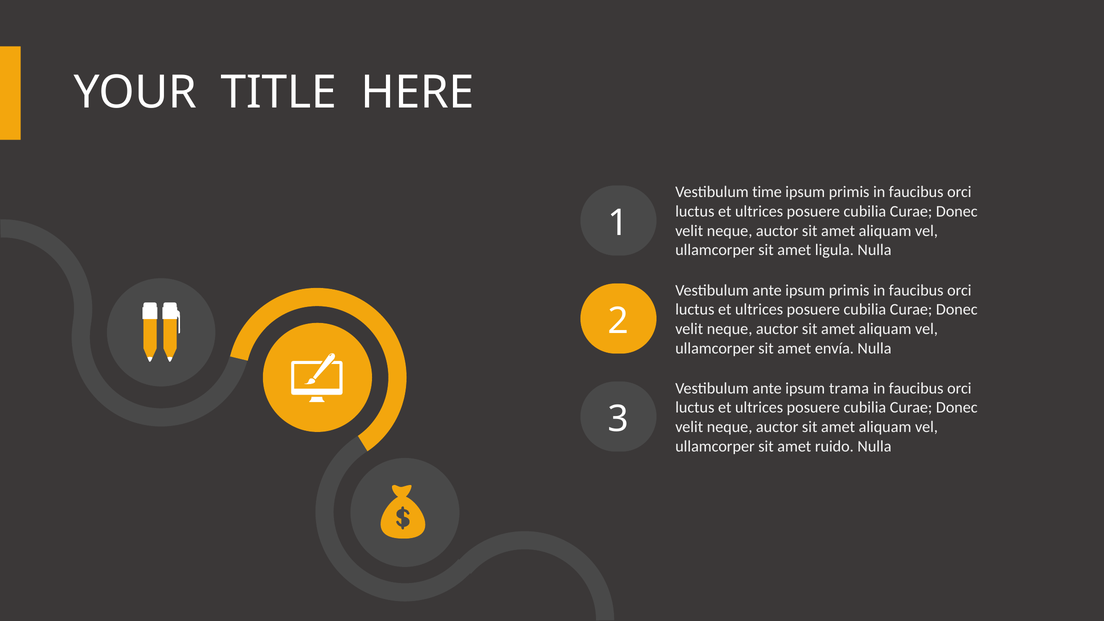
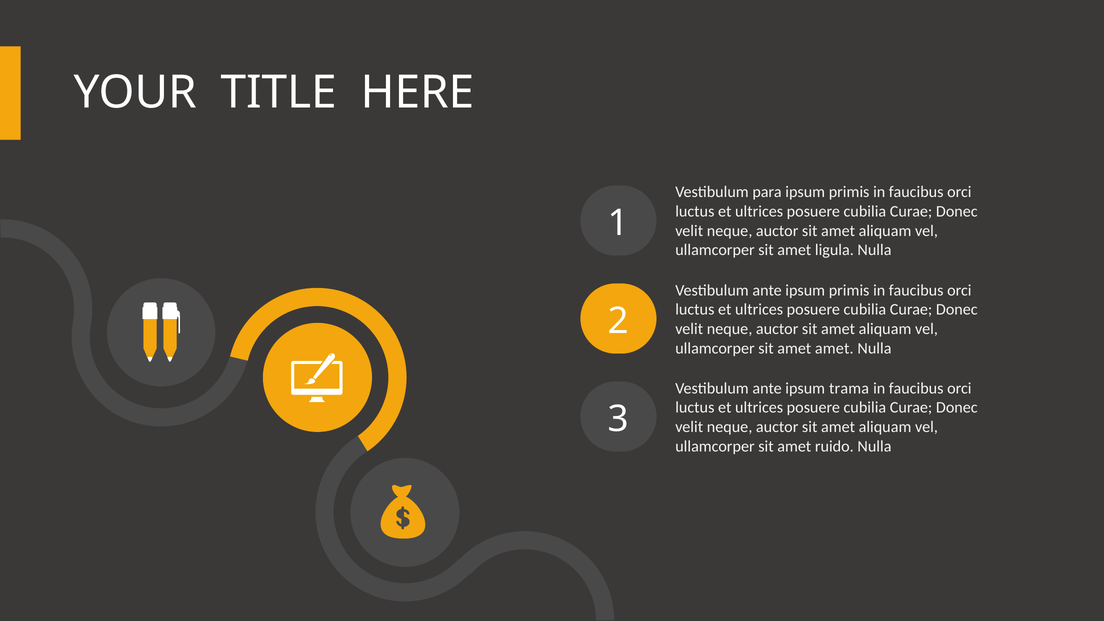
time: time -> para (767, 192)
amet envía: envía -> amet (834, 348)
